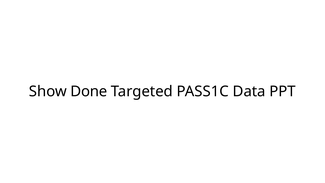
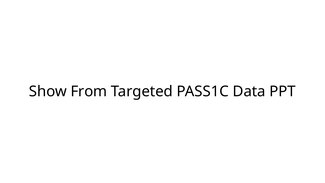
Done: Done -> From (89, 91)
